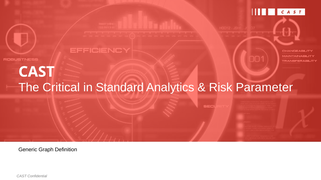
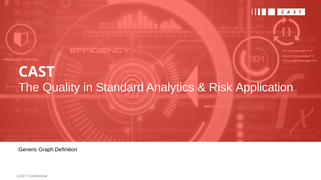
Critical: Critical -> Quality (61, 88)
Parameter: Parameter -> Application (264, 88)
